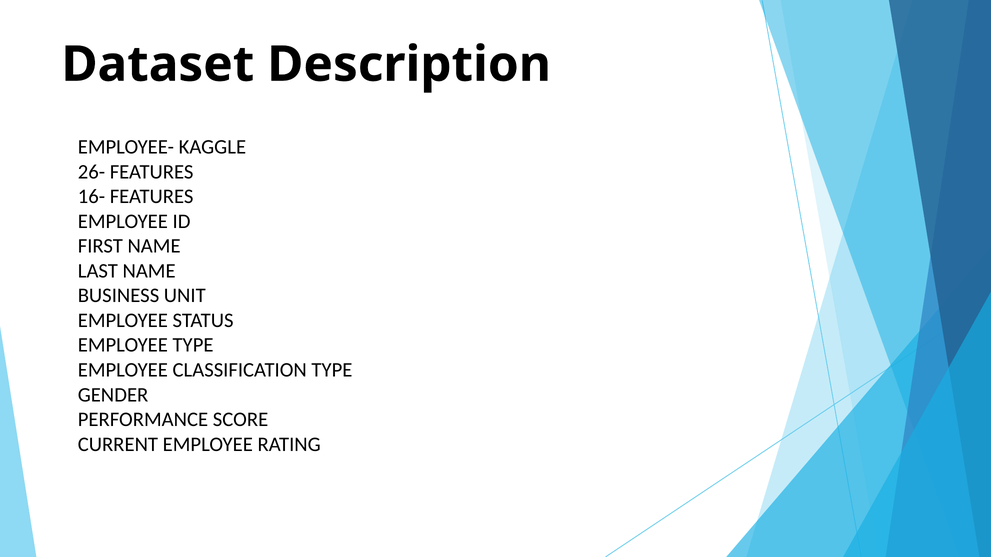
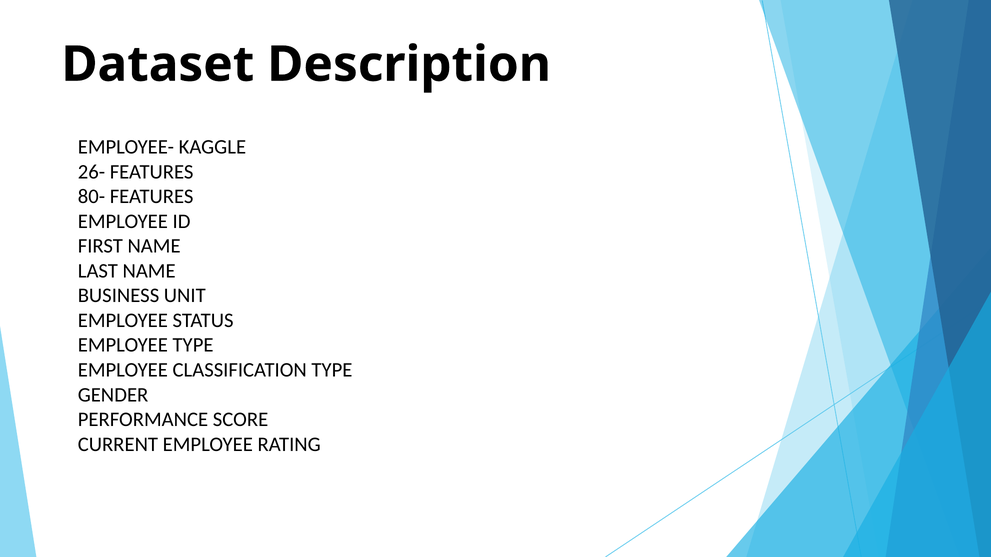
16-: 16- -> 80- (91, 197)
